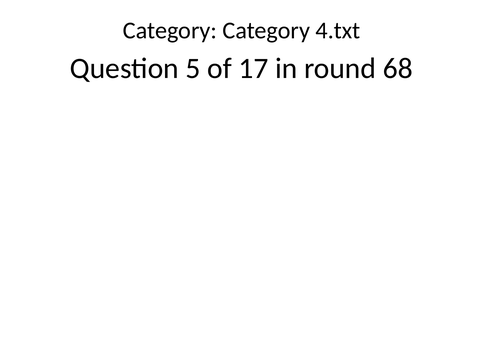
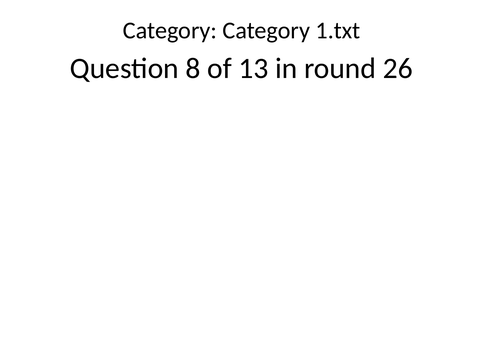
4.txt: 4.txt -> 1.txt (338, 31)
5: 5 -> 8 (193, 68)
17: 17 -> 13 (253, 68)
68: 68 -> 26 (398, 68)
